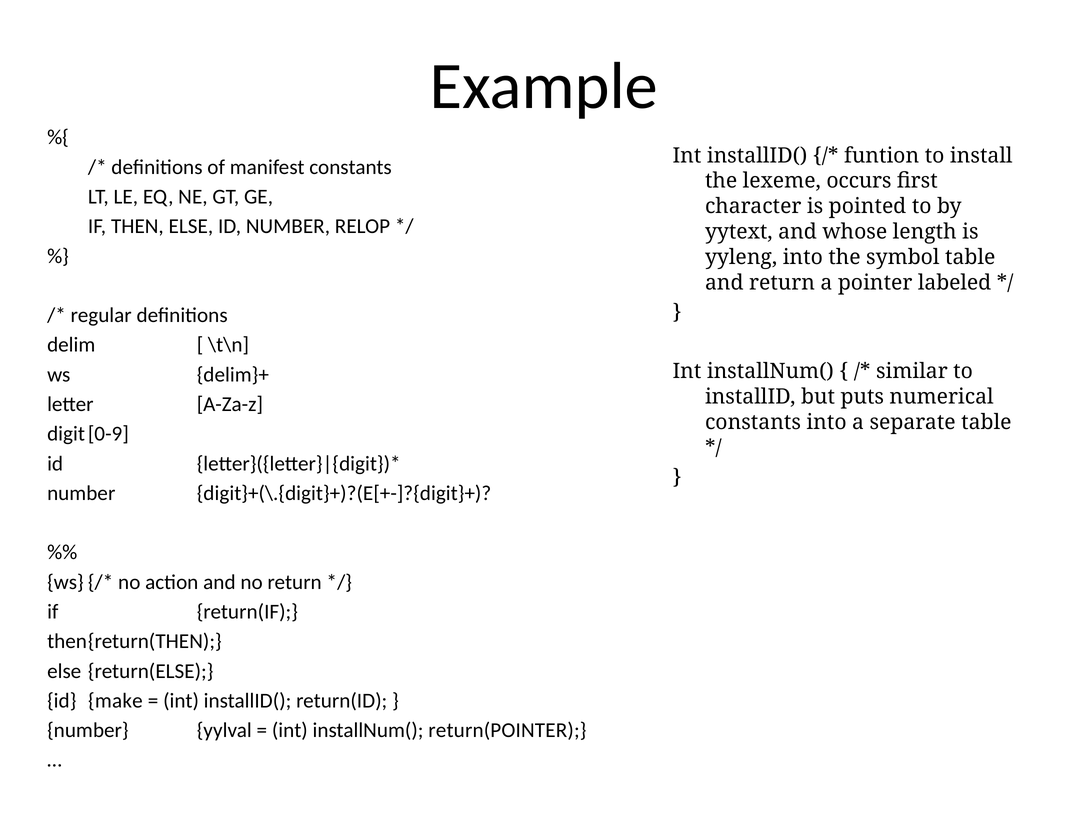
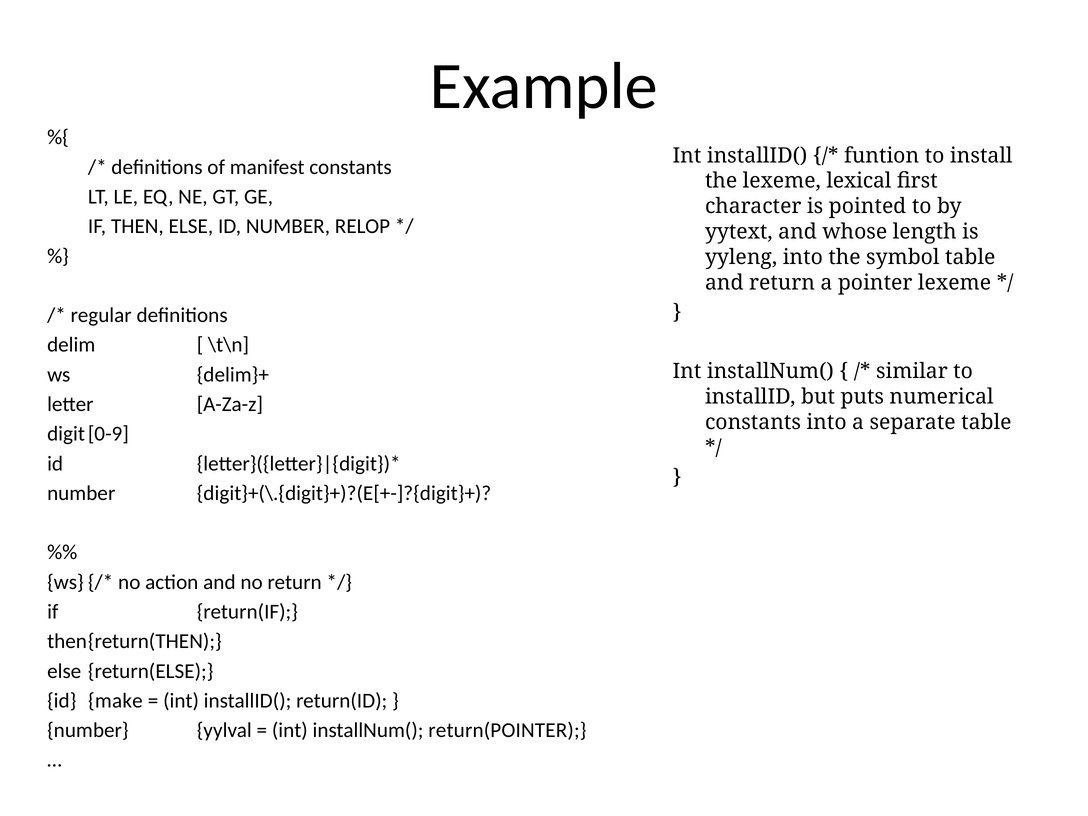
occurs: occurs -> lexical (859, 181)
pointer labeled: labeled -> lexeme (954, 283)
